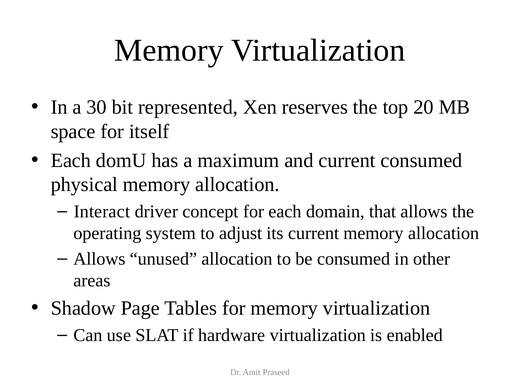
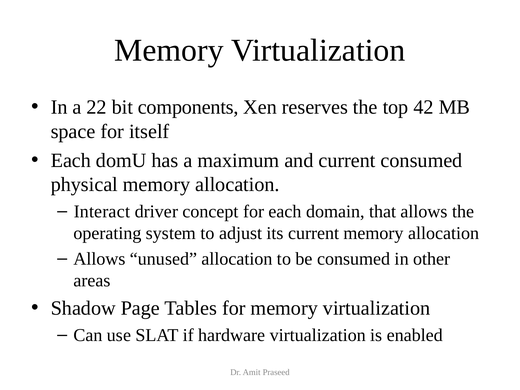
30: 30 -> 22 (97, 107)
represented: represented -> components (188, 107)
20: 20 -> 42 (424, 107)
